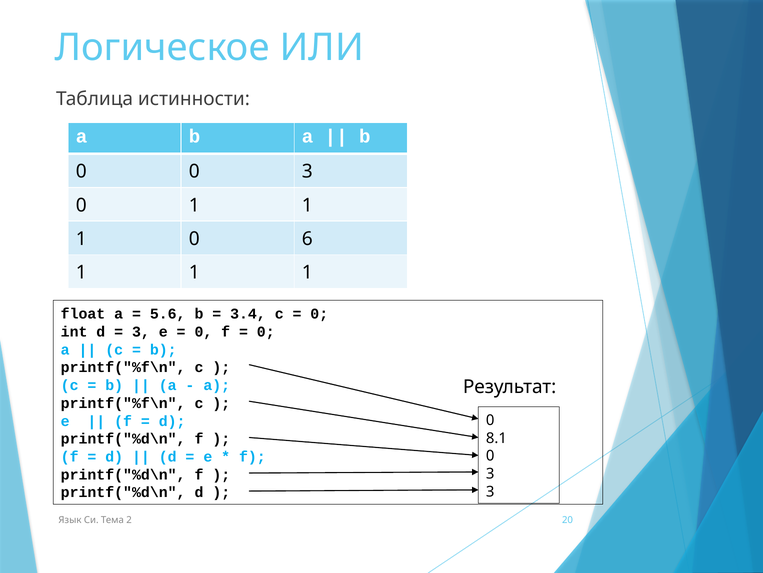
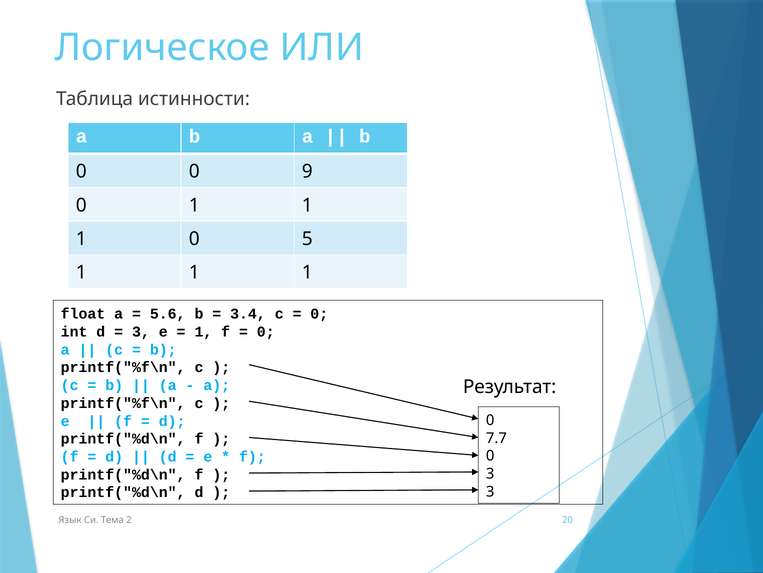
0 0 3: 3 -> 9 (307, 171)
6: 6 -> 5 (307, 239)
0: 0 -> 1 (203, 331)
8.1: 8.1 -> 7.7 (496, 438)
